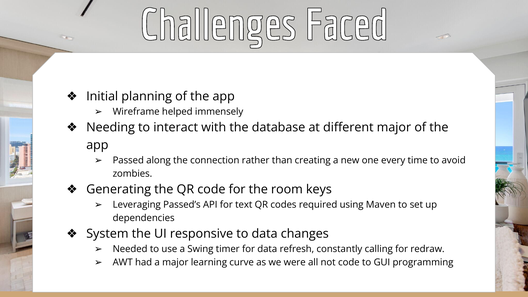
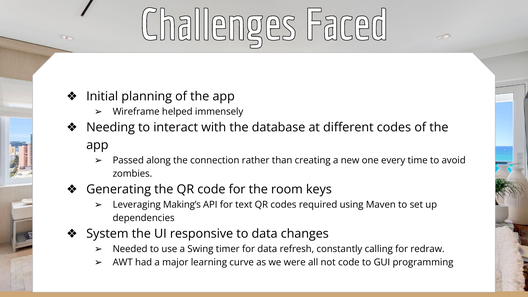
different major: major -> codes (394, 127)
Passed’s: Passed’s -> Making’s (182, 205)
